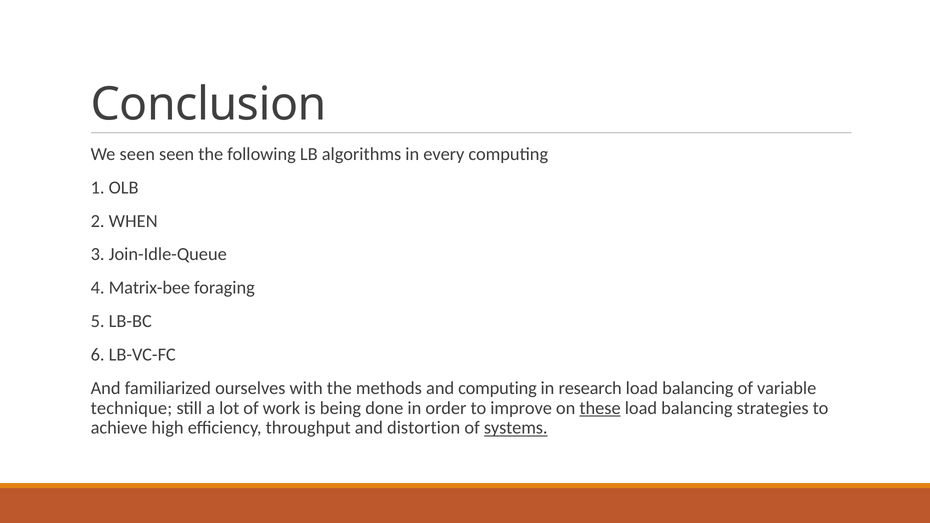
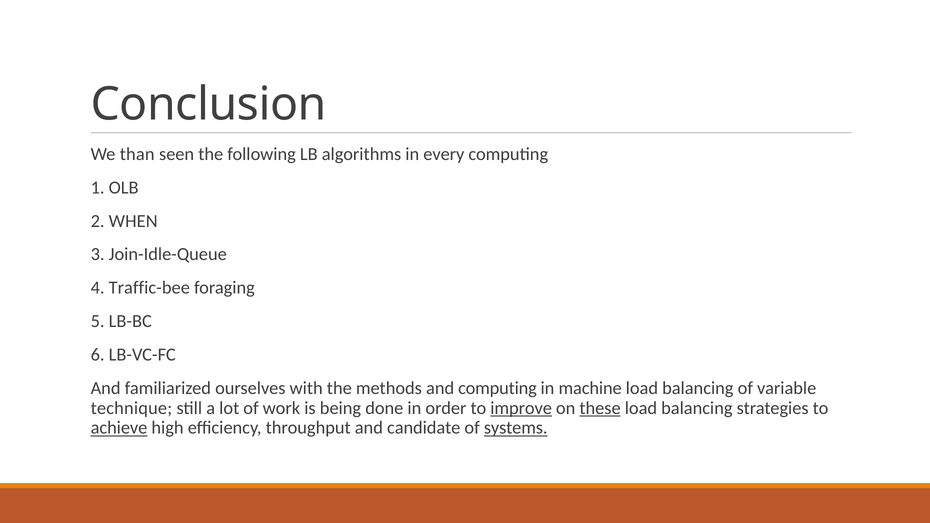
We seen: seen -> than (137, 154)
Matrix-bee: Matrix-bee -> Traffic-bee (149, 288)
research: research -> machine (590, 388)
improve underline: none -> present (521, 408)
achieve underline: none -> present (119, 428)
distortion: distortion -> candidate (424, 428)
